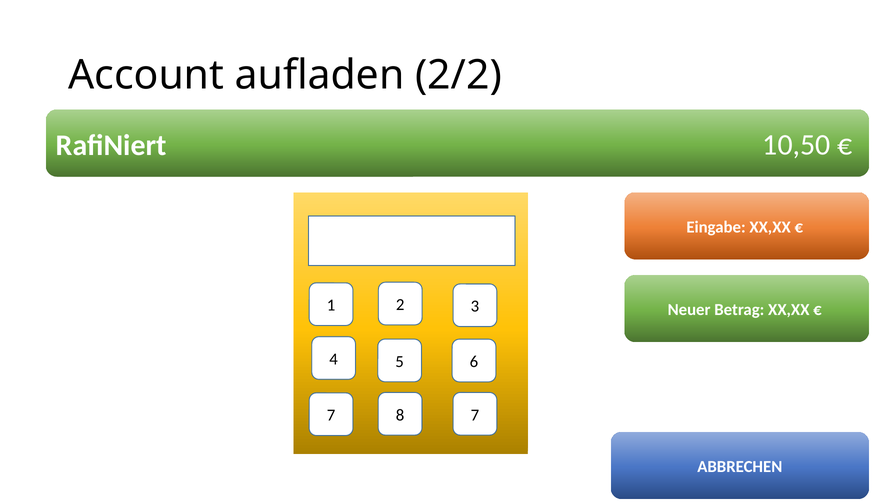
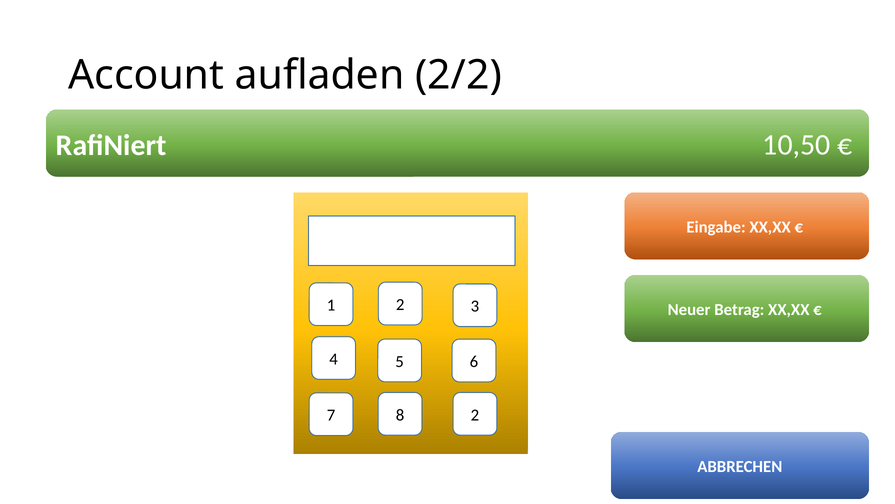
8 7: 7 -> 2 (475, 414)
